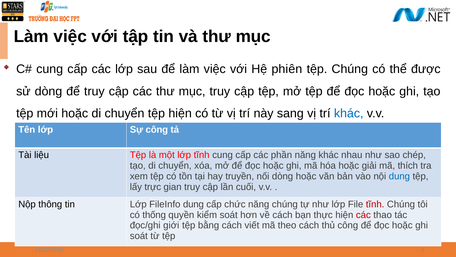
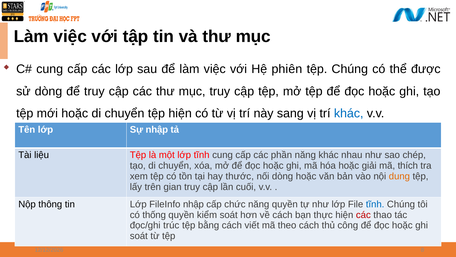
Sự công: công -> nhập (157, 129)
truyền: truyền -> thước (240, 176)
dung colour: blue -> orange (399, 176)
trực: trực -> trên (153, 187)
FileInfo dung: dung -> nhập (193, 204)
năng chúng: chúng -> quyền (285, 204)
tĩnh colour: red -> blue (375, 204)
giới: giới -> trúc (171, 225)
